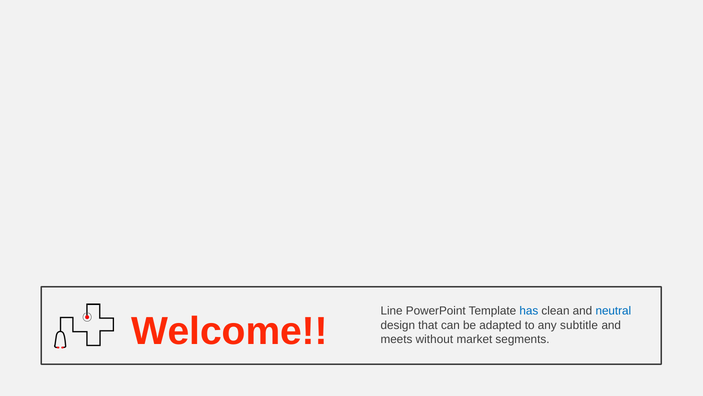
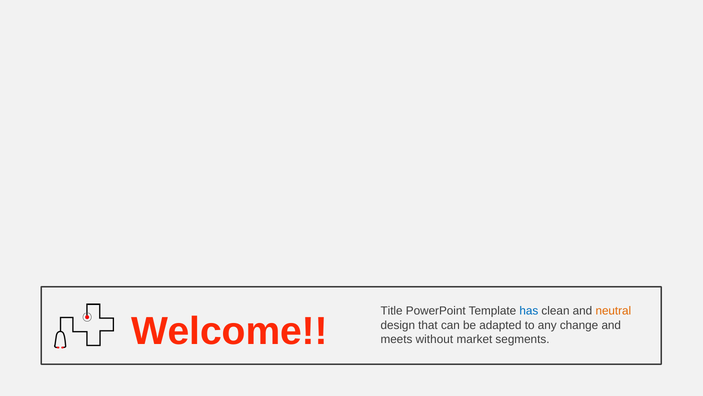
Line: Line -> Title (392, 311)
neutral colour: blue -> orange (613, 311)
subtitle: subtitle -> change (579, 325)
